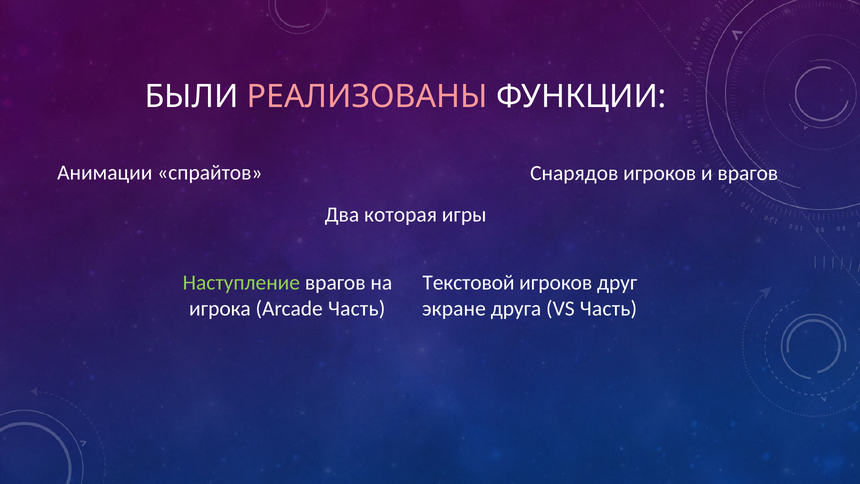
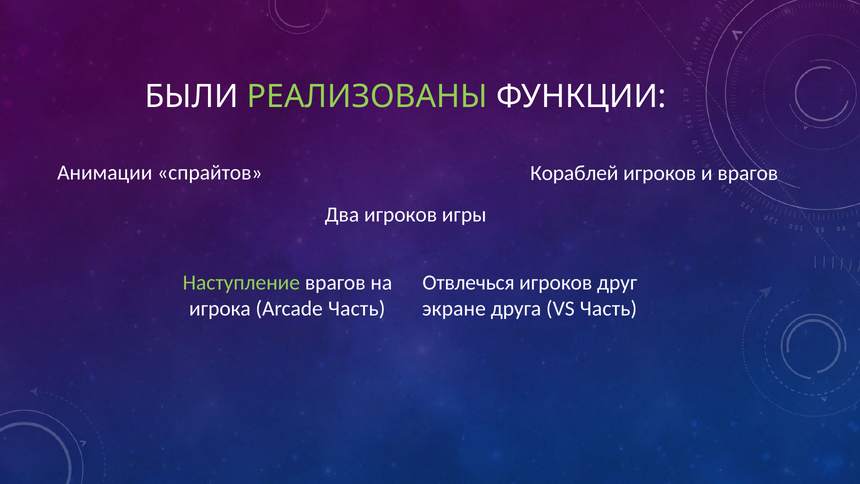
РЕАЛИЗОВАНЫ colour: pink -> light green (367, 97)
Снарядов: Снарядов -> Кораблей (574, 173)
Два которая: которая -> игроков (401, 215)
Текстовой: Текстовой -> Отвлечься (469, 283)
